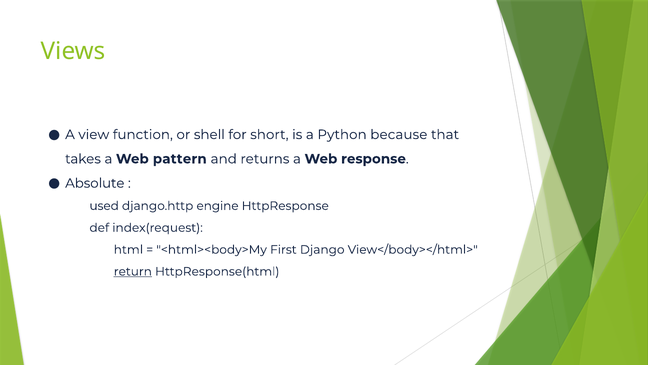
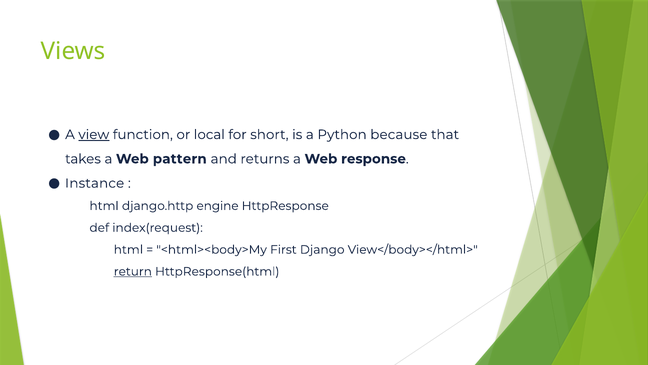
view underline: none -> present (94, 134)
shell: shell -> local (209, 134)
Absolute: Absolute -> Instance (95, 183)
used: used -> html (104, 206)
